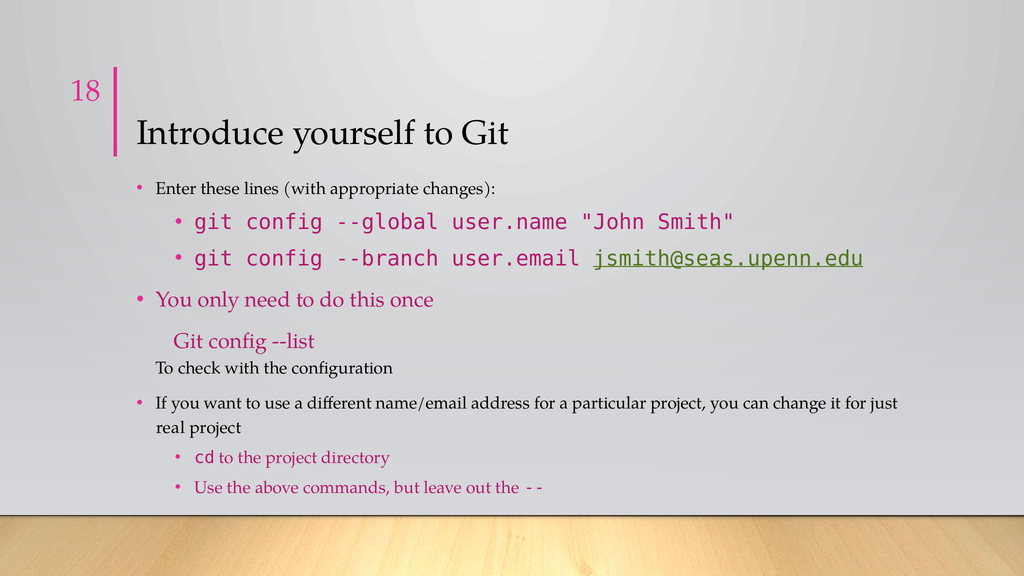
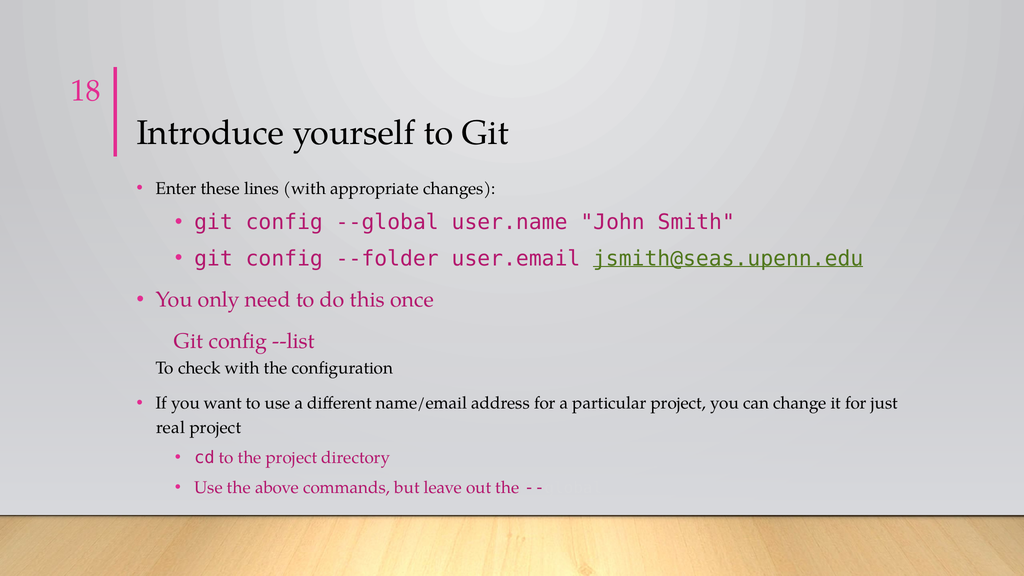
--branch: --branch -> --folder (387, 258)
